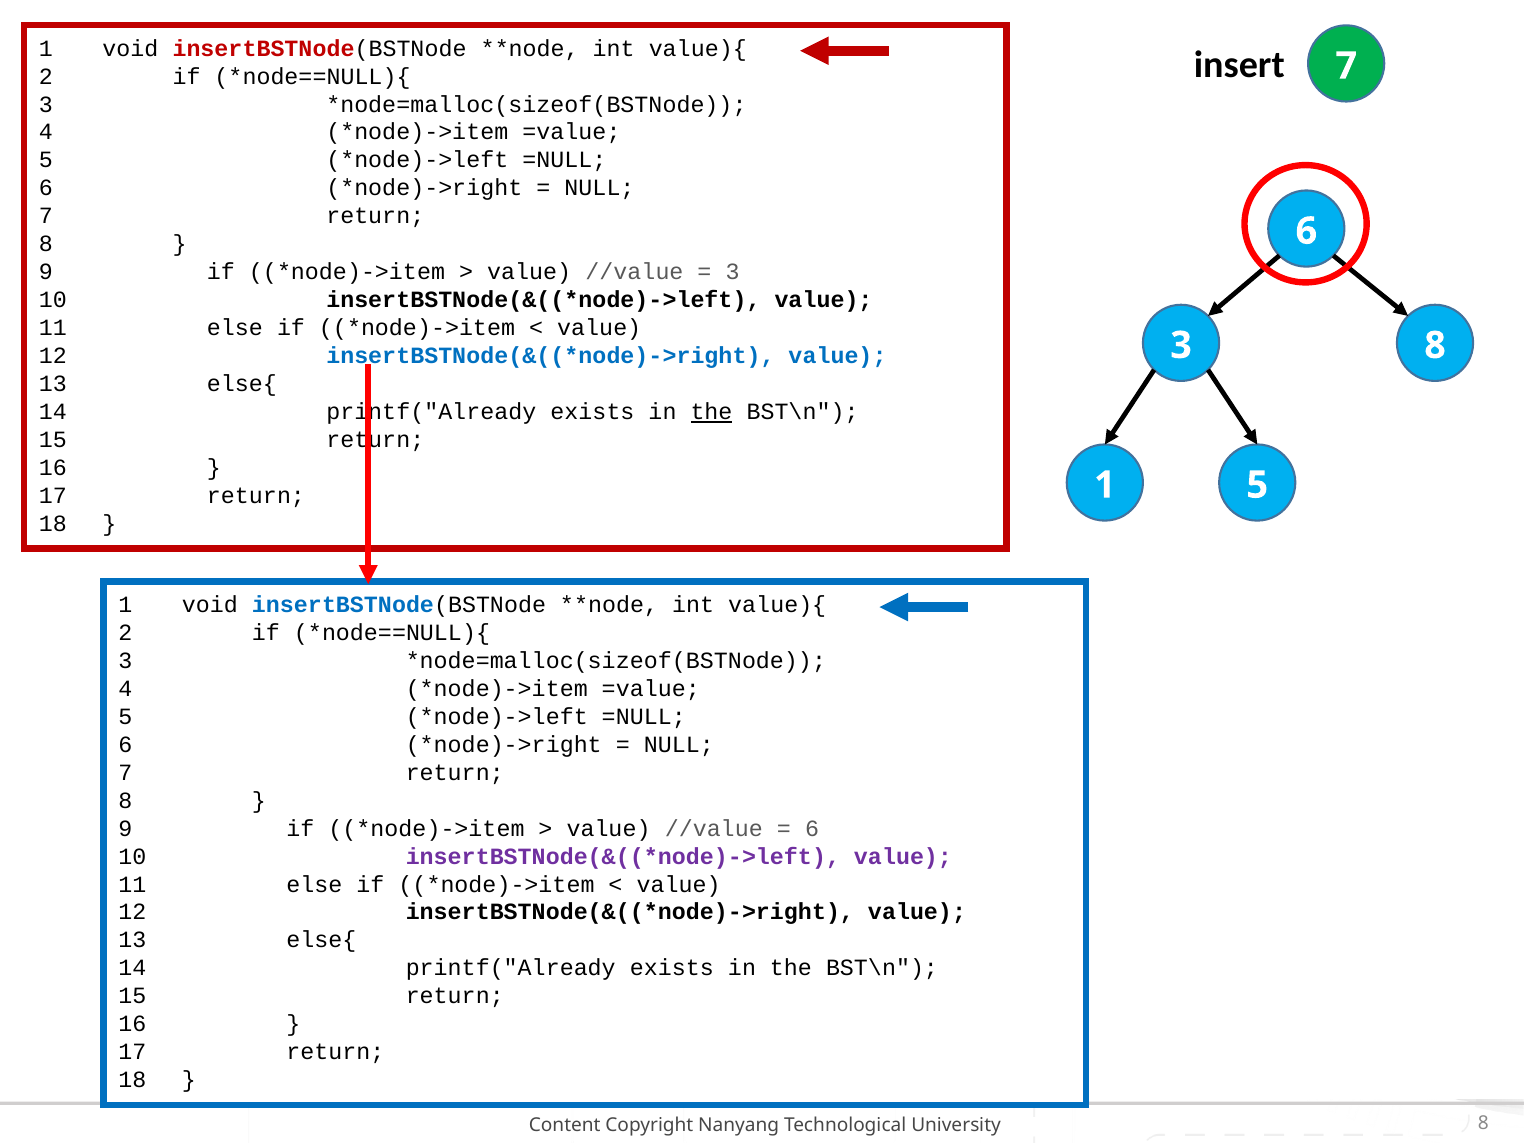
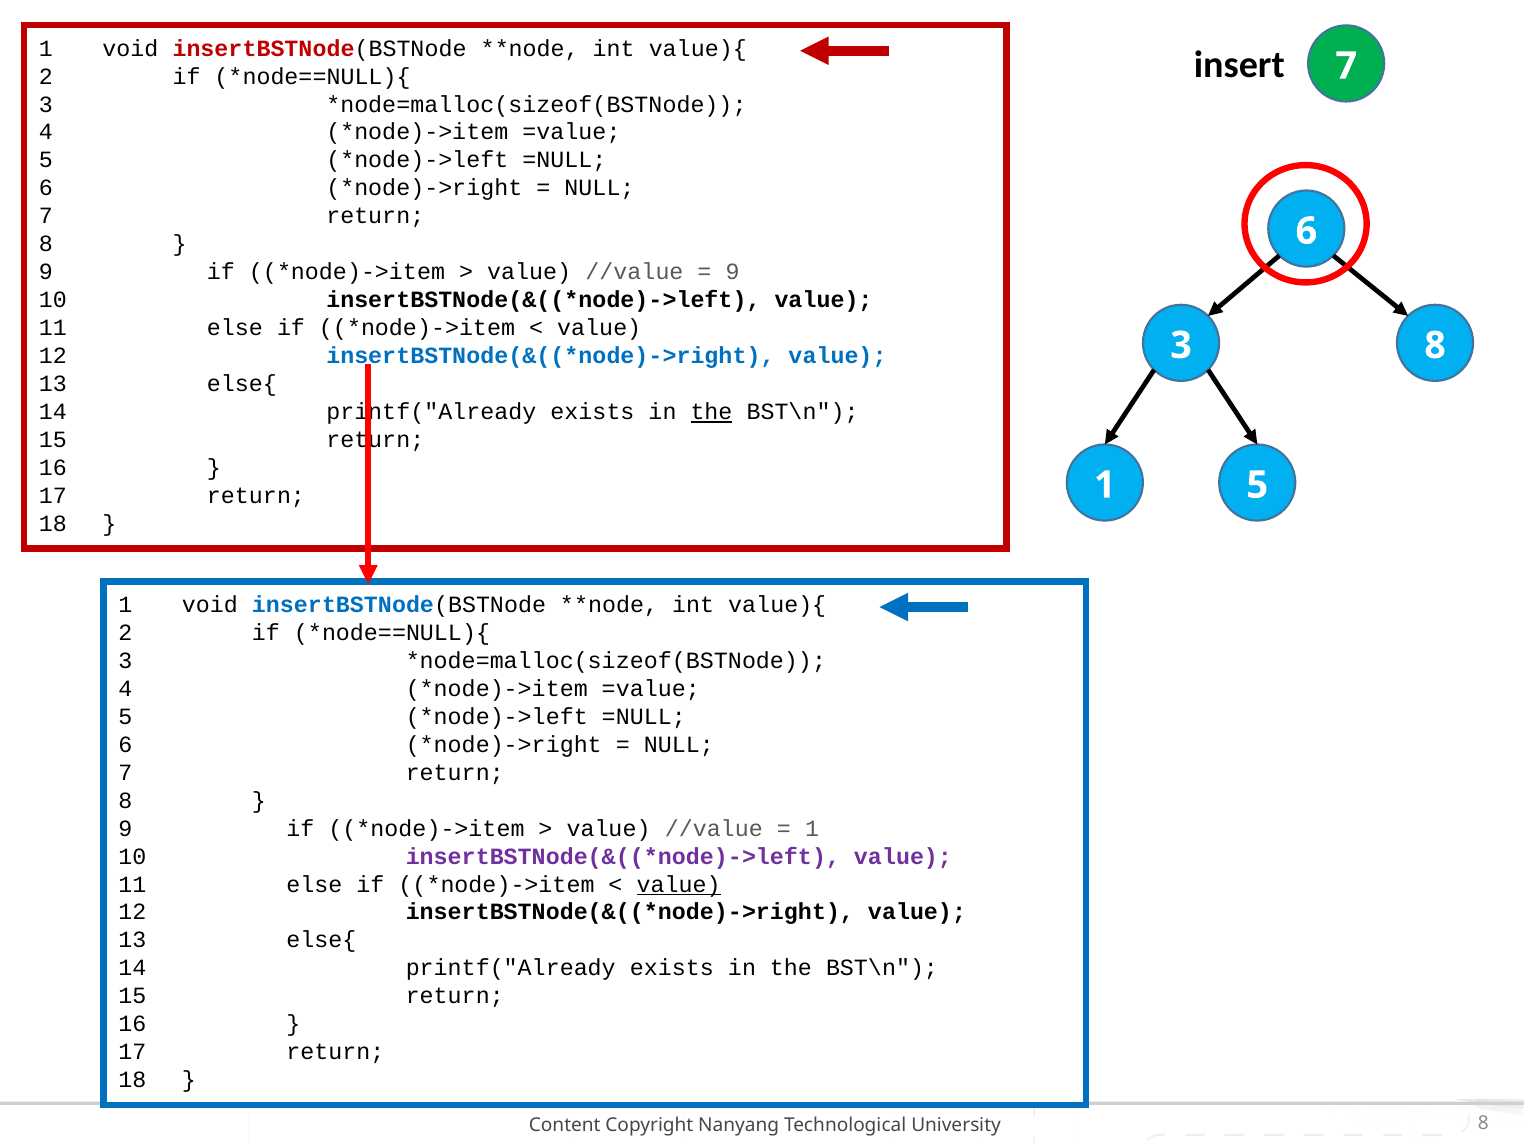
3: 3 -> 9 (733, 272)
6: 6 -> 1 (812, 828)
value underline: none -> present (679, 884)
